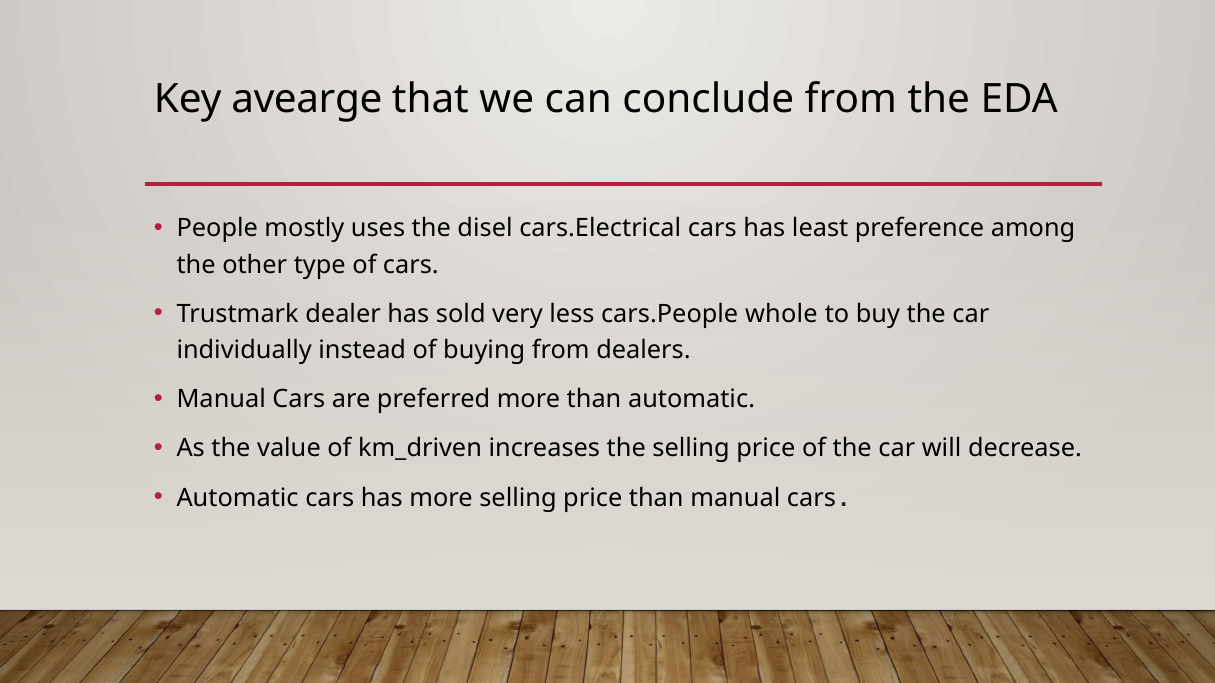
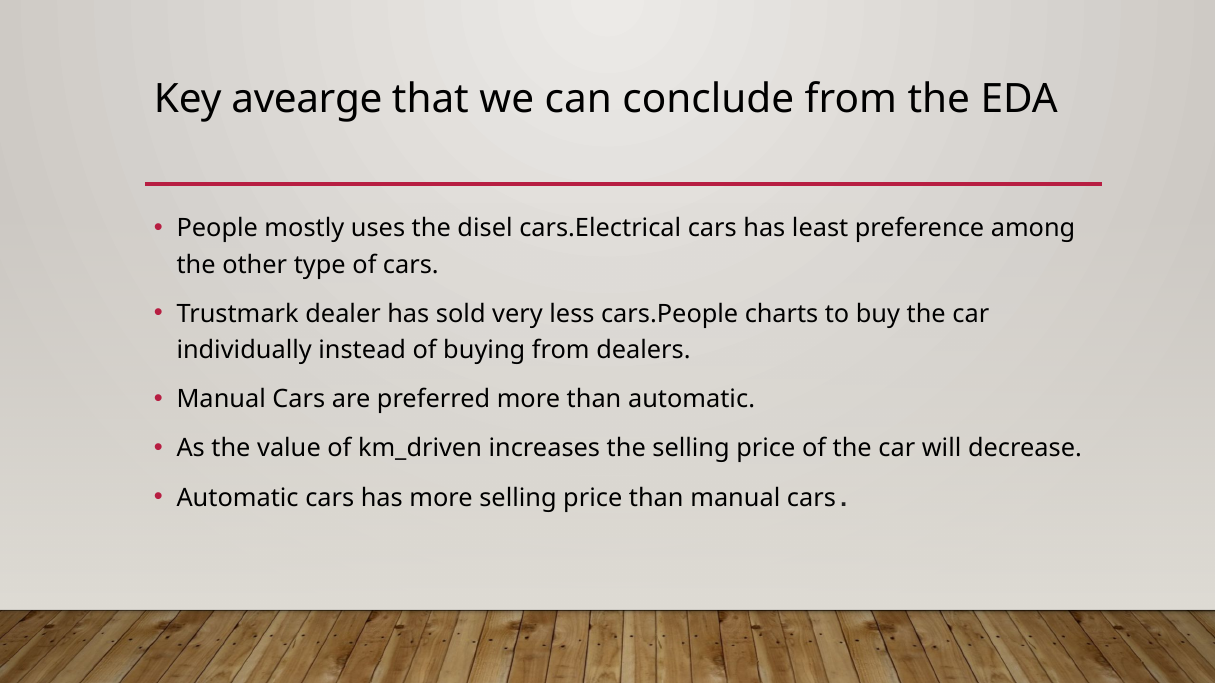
whole: whole -> charts (782, 314)
